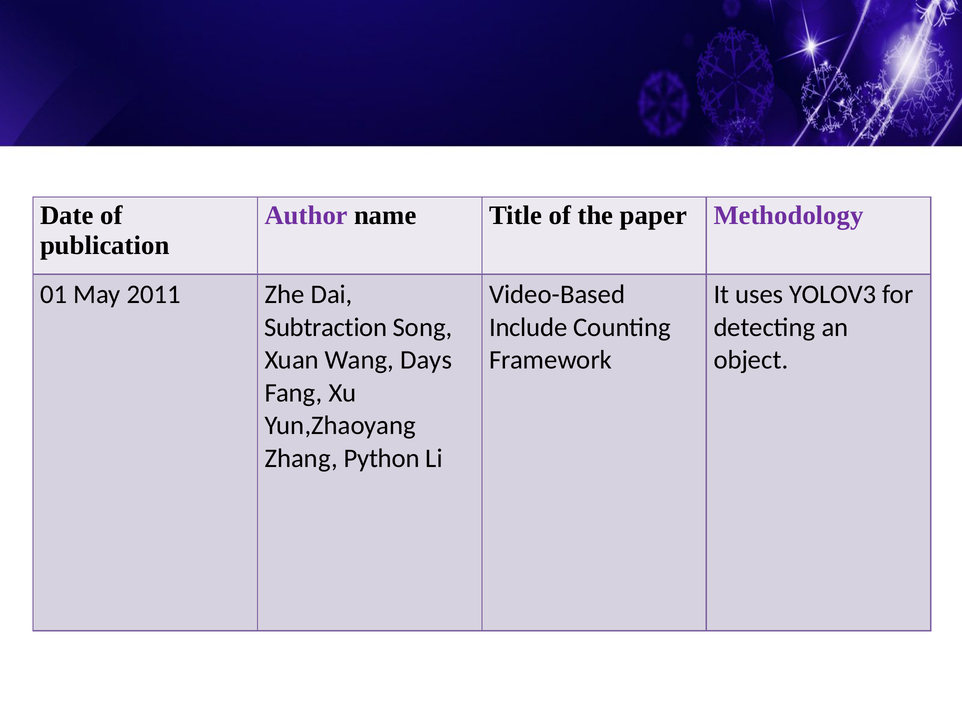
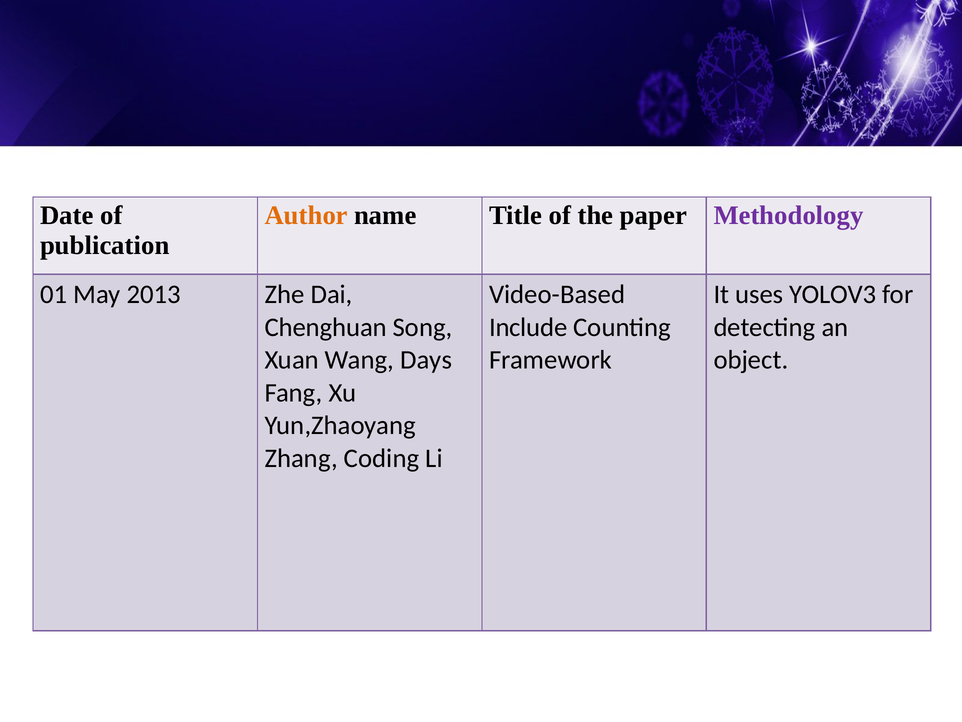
Author colour: purple -> orange (306, 215)
2011: 2011 -> 2013 (154, 294)
Subtraction: Subtraction -> Chenghuan (326, 327)
Python: Python -> Coding (382, 458)
